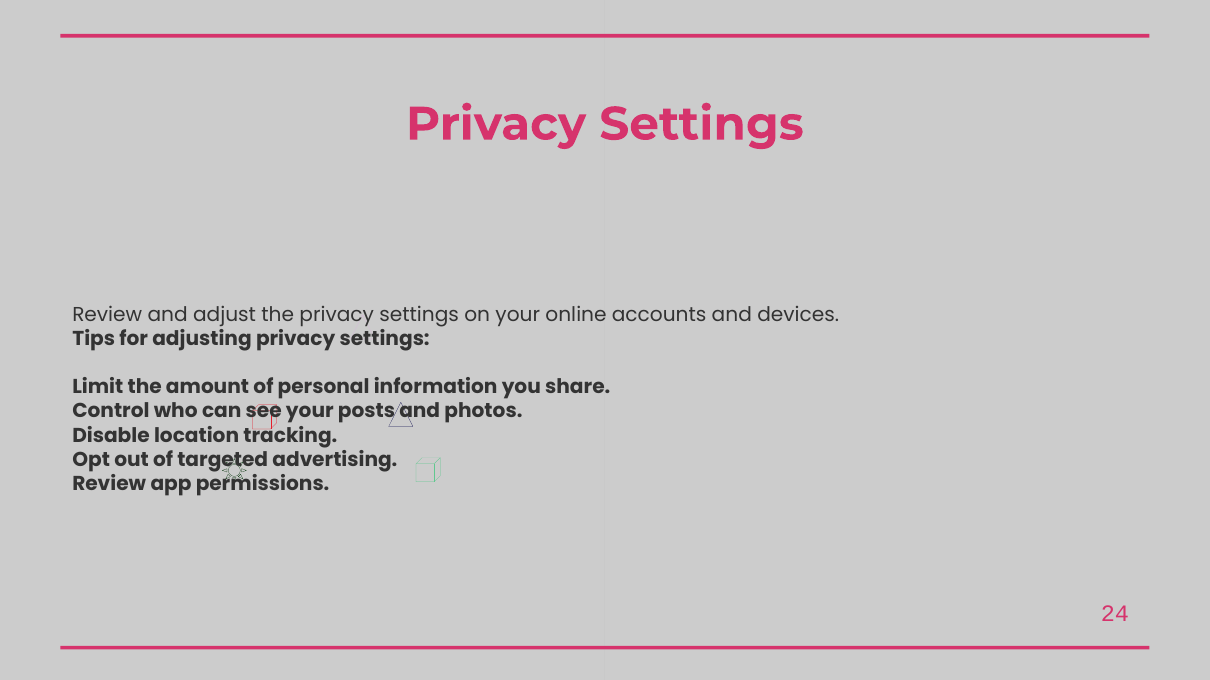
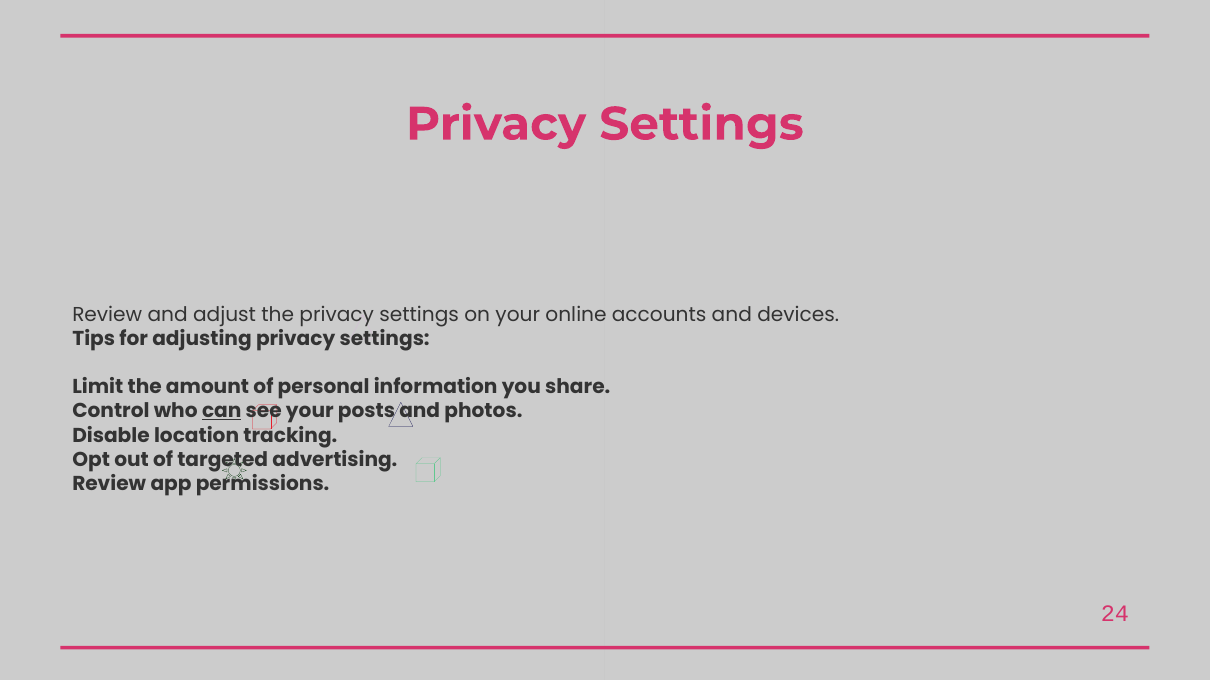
can underline: none -> present (222, 412)
